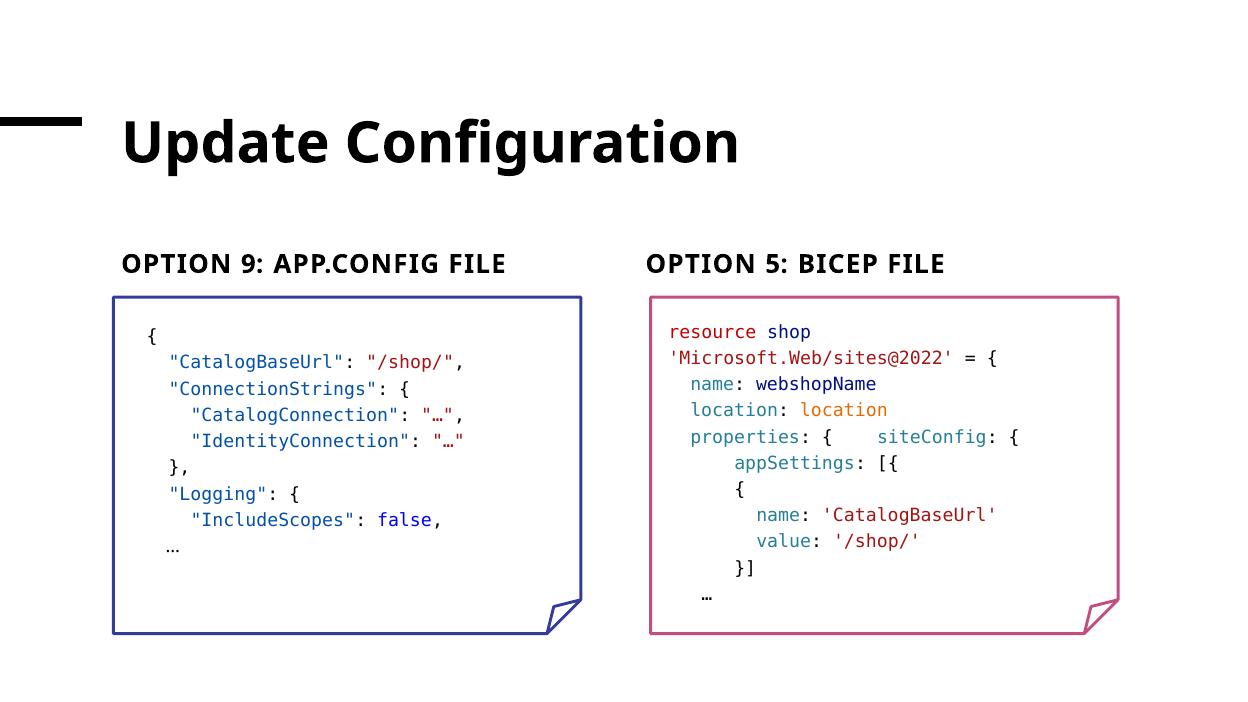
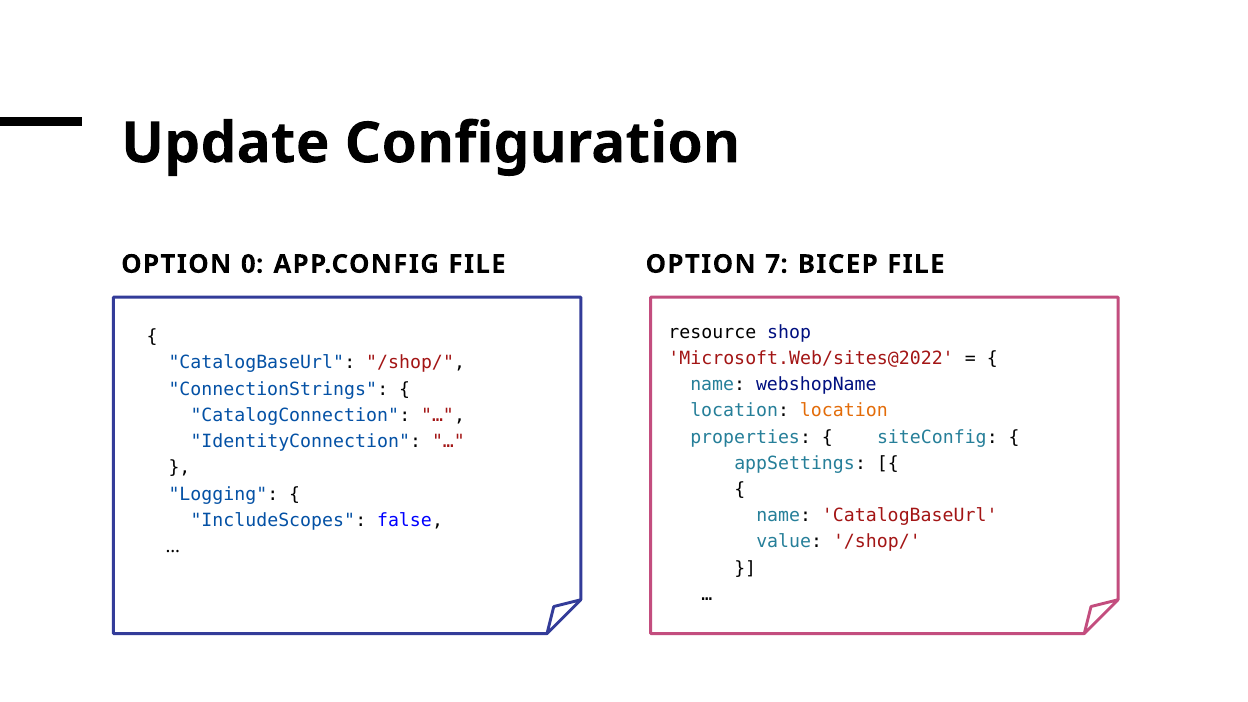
9: 9 -> 0 (252, 264)
5: 5 -> 7 (777, 264)
resource colour: red -> black (712, 332)
